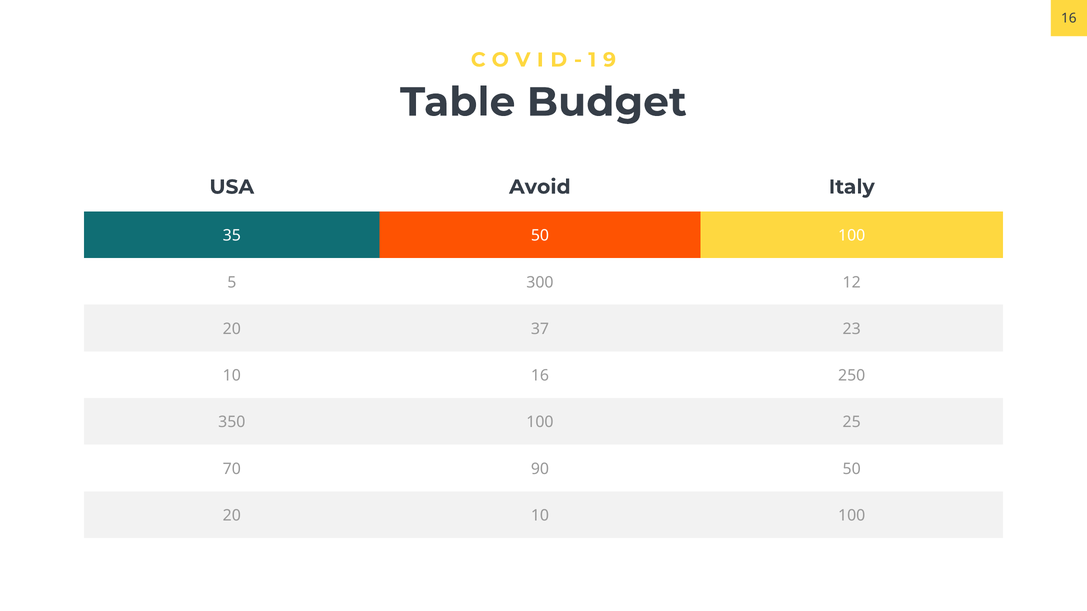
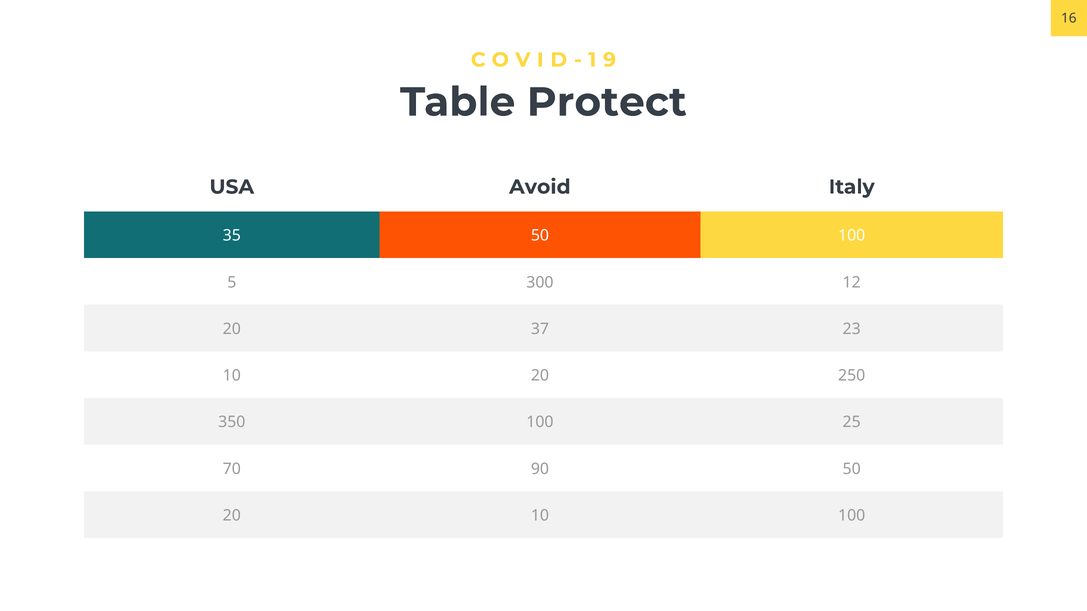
Budget: Budget -> Protect (607, 102)
10 16: 16 -> 20 (540, 376)
